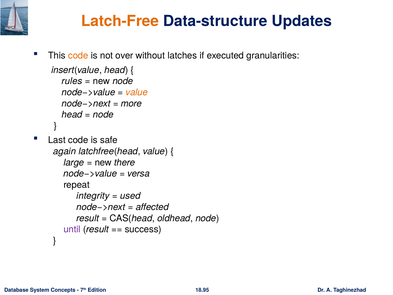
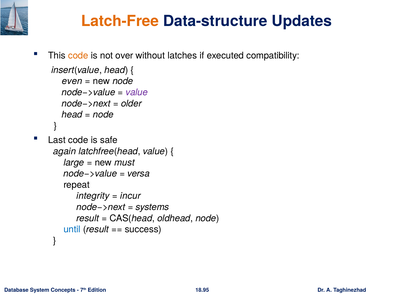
granularities: granularities -> compatibility (273, 56)
rules: rules -> even (72, 81)
value colour: orange -> purple (137, 92)
more: more -> older (131, 103)
there: there -> must (125, 162)
used: used -> incur (130, 196)
affected: affected -> systems (152, 207)
until colour: purple -> blue (72, 229)
